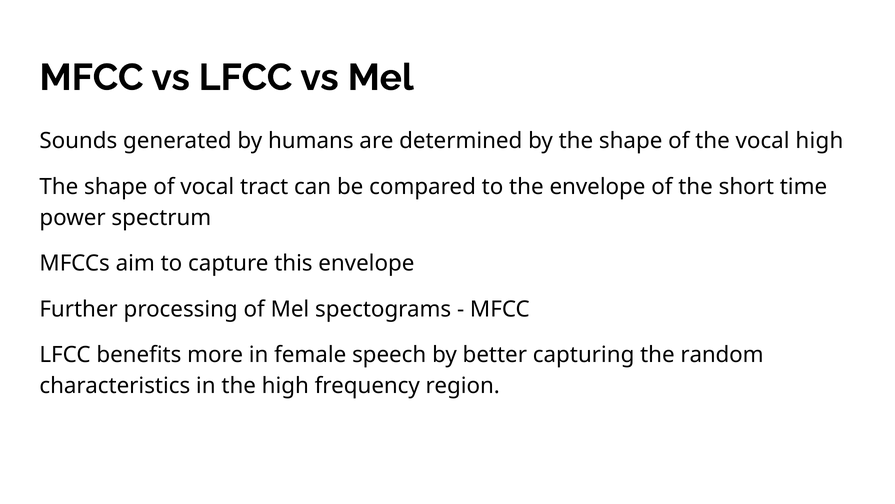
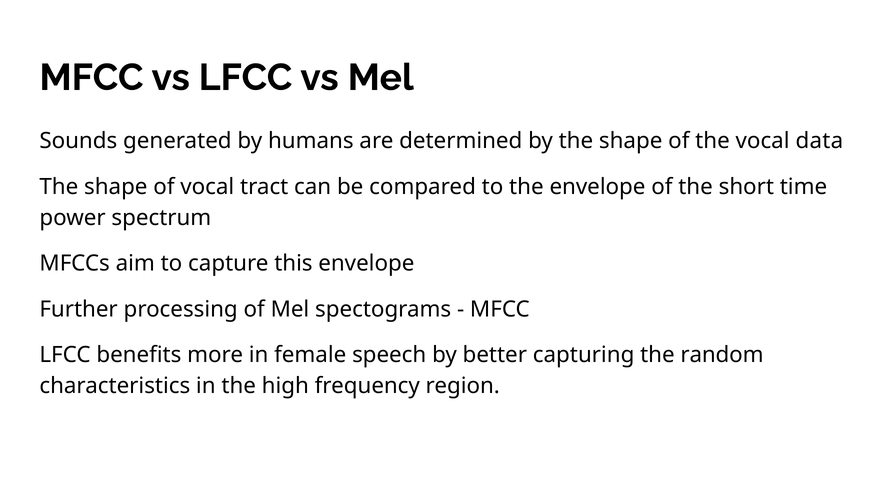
vocal high: high -> data (819, 141)
